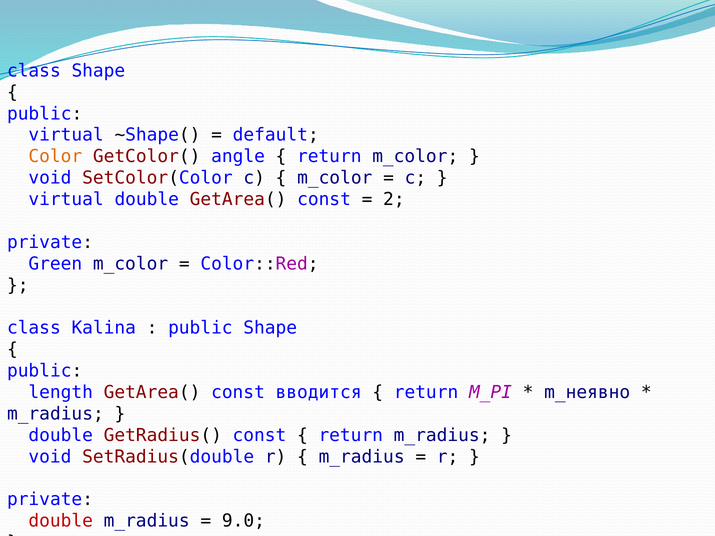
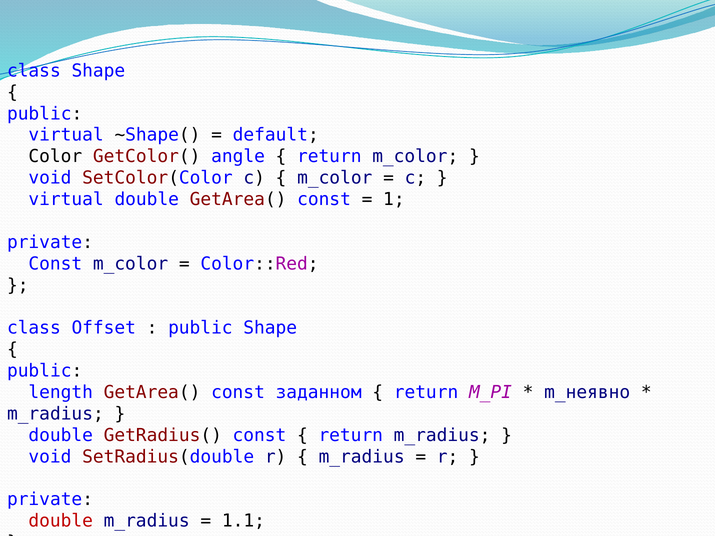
Color colour: orange -> black (55, 157)
2: 2 -> 1 (394, 200)
Green: Green -> Const (55, 264)
Kalina: Kalina -> Offset (104, 328)
вводится: вводится -> заданном (319, 393)
9.0: 9.0 -> 1.1 (243, 521)
